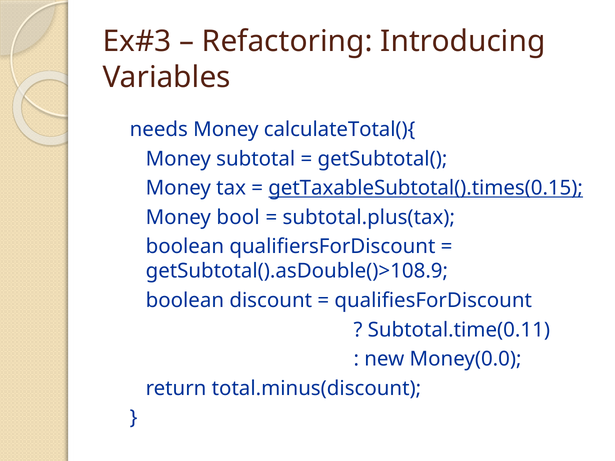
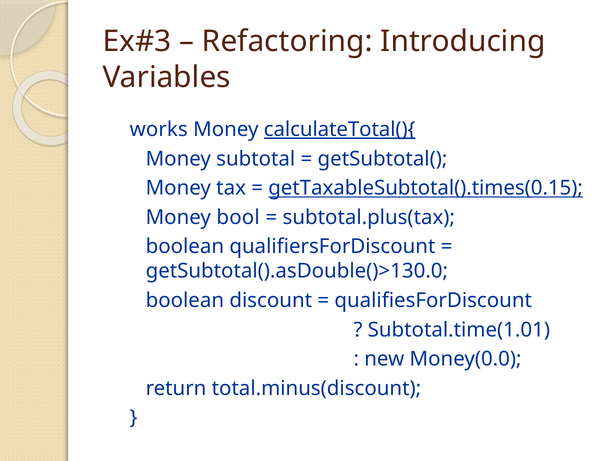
needs: needs -> works (159, 130)
calculateTotal(){ underline: none -> present (340, 130)
getSubtotal().asDouble()>108.9: getSubtotal().asDouble()>108.9 -> getSubtotal().asDouble()>130.0 (297, 271)
Subtotal.time(0.11: Subtotal.time(0.11 -> Subtotal.time(1.01 (459, 330)
